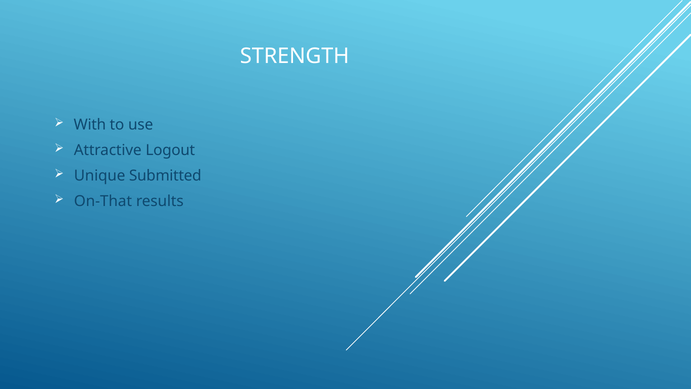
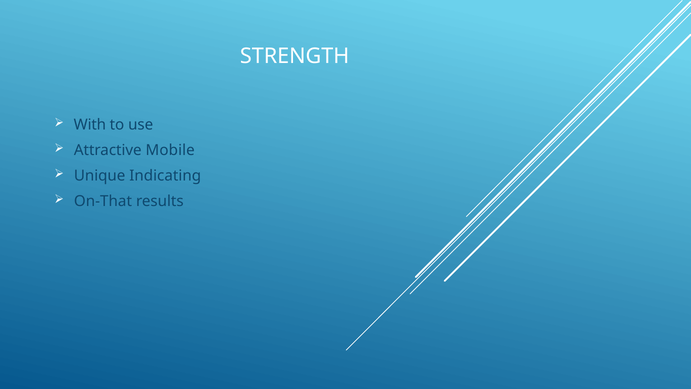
Logout: Logout -> Mobile (170, 150)
Submitted: Submitted -> Indicating (165, 176)
